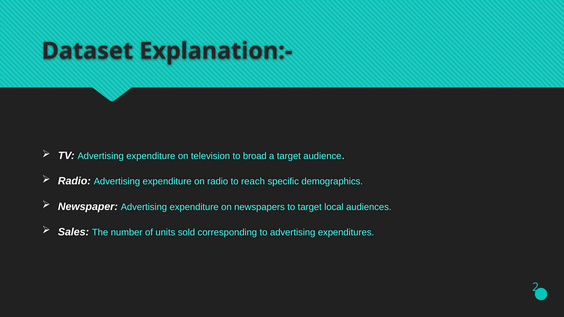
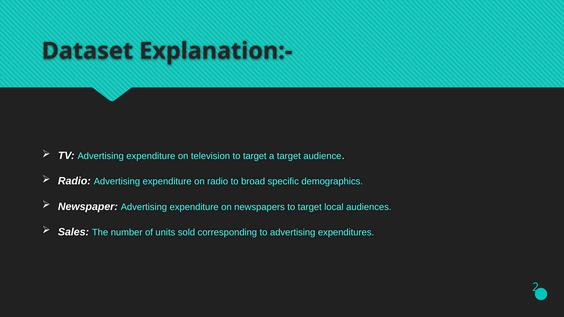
television to broad: broad -> target (255, 156)
reach: reach -> broad (253, 182)
